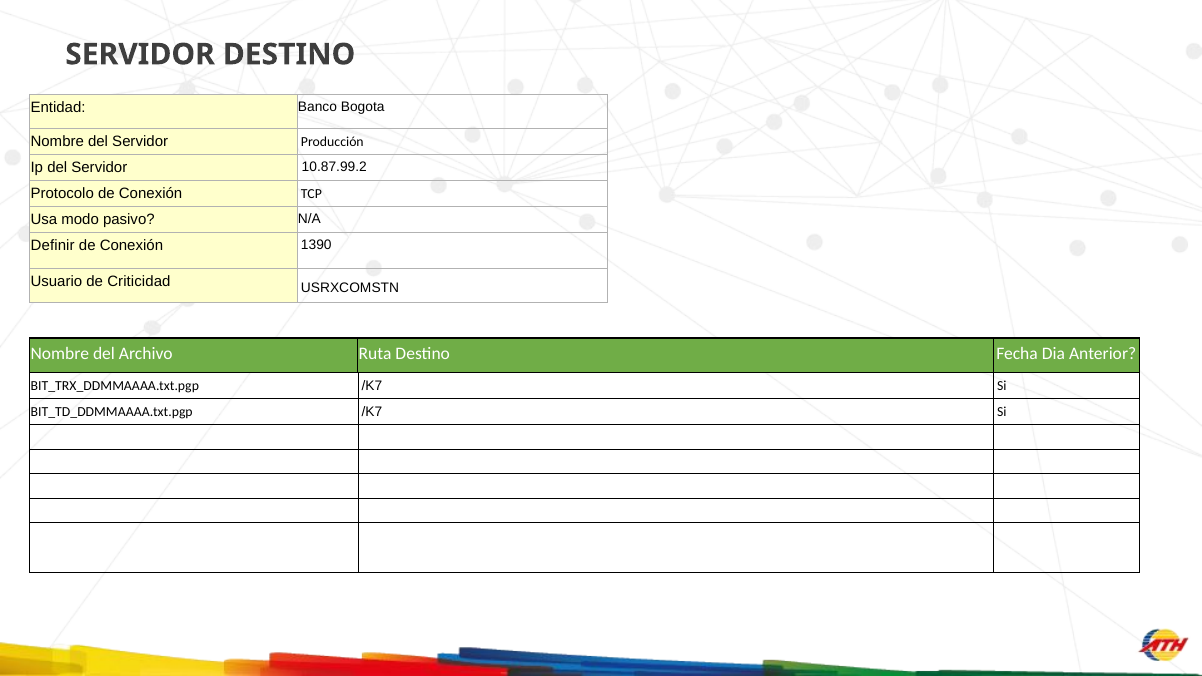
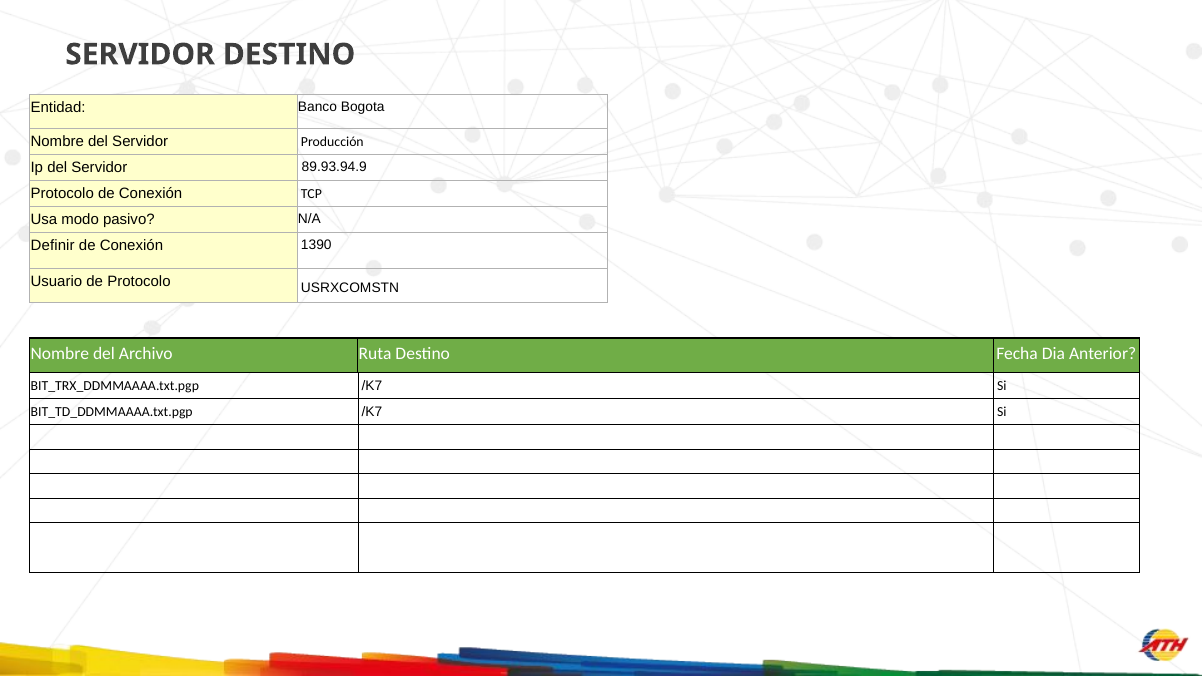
10.87.99.2: 10.87.99.2 -> 89.93.94.9 (334, 167)
de Criticidad: Criticidad -> Protocolo (139, 281)
